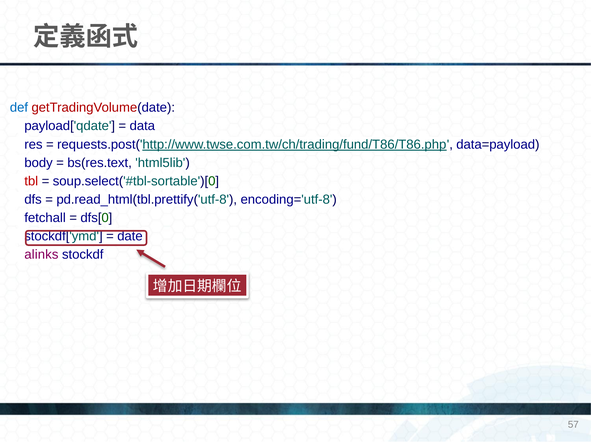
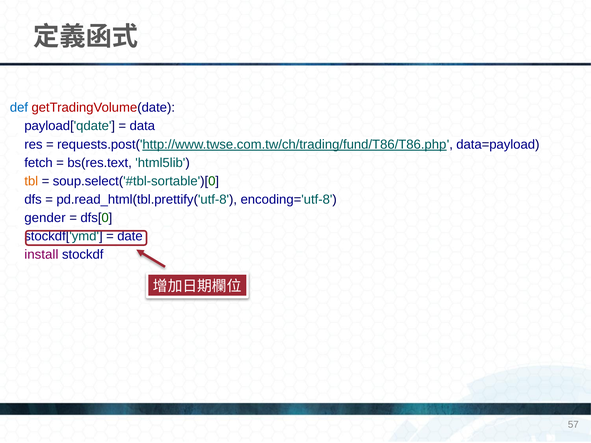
body: body -> fetch (39, 163)
tbl colour: red -> orange (31, 181)
fetchall: fetchall -> gender (45, 218)
alinks: alinks -> install (41, 255)
